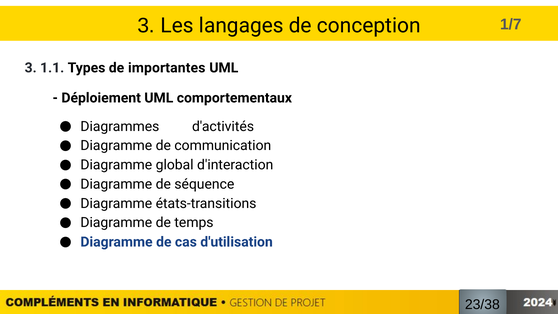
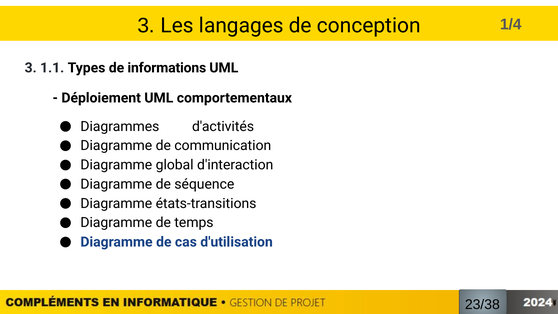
1/7: 1/7 -> 1/4 (511, 24)
importantes: importantes -> informations (167, 68)
